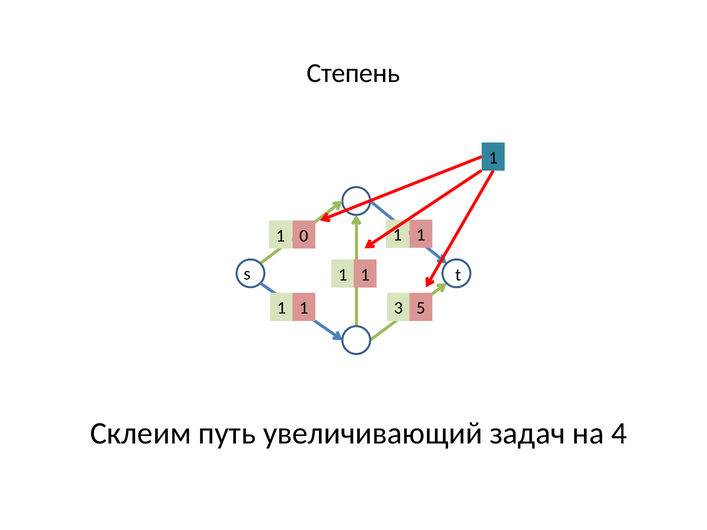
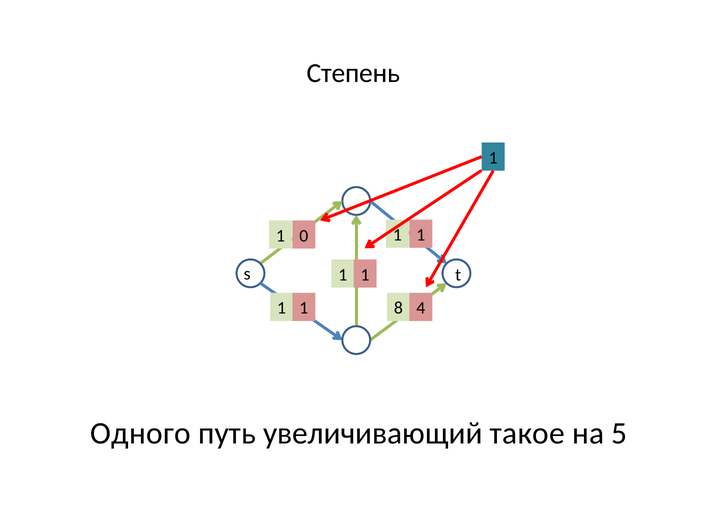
3: 3 -> 8 (398, 308)
5: 5 -> 4 (421, 308)
Склеим: Склеим -> Одного (140, 434)
задач: задач -> такое (527, 434)
4: 4 -> 5 (619, 434)
